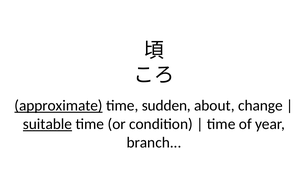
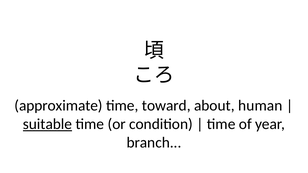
approximate underline: present -> none (59, 106)
sudden: sudden -> toward (166, 106)
change: change -> human (260, 106)
